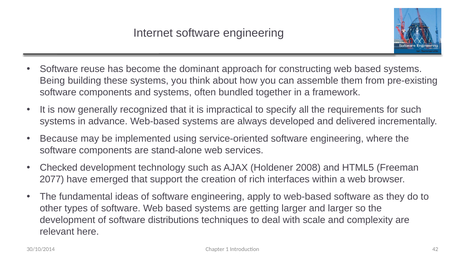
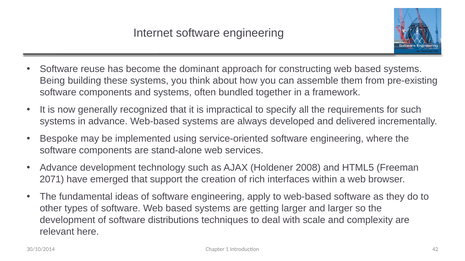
Because: Because -> Bespoke (59, 139)
Checked: Checked -> Advance (59, 168)
2077: 2077 -> 2071 (52, 180)
